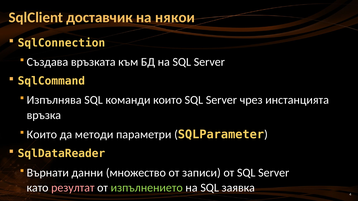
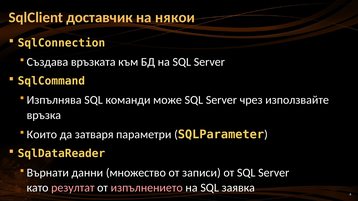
команди които: които -> може (168, 100)
инстанцията: инстанцията -> използвайте (297, 100)
методи: методи -> затваря (94, 135)
изпълнението colour: light green -> pink (147, 188)
